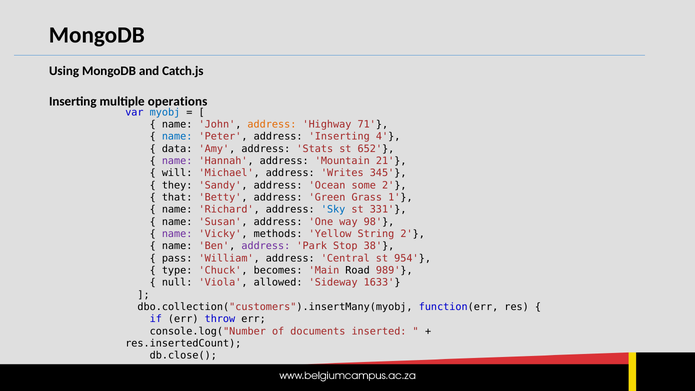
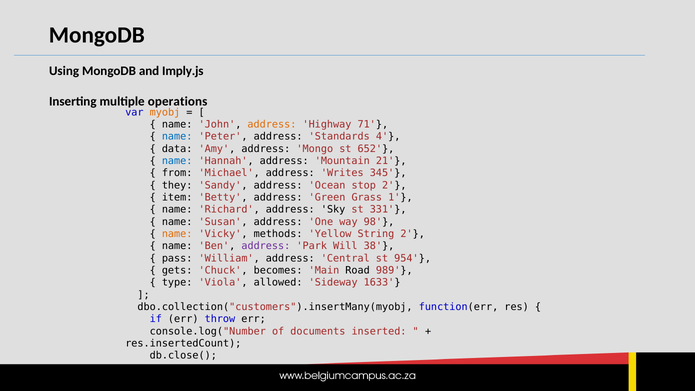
Catch.js: Catch.js -> Imply.js (183, 71)
myobj colour: blue -> orange (165, 112)
address Inserting: Inserting -> Standards (339, 137)
Stats: Stats -> Mongo (315, 149)
name colour: purple -> blue (177, 161)
will: will -> from (177, 173)
some: some -> stop (364, 185)
that: that -> item (177, 197)
Sky colour: blue -> black (333, 210)
name colour: purple -> orange (177, 234)
Stop: Stop -> Will (345, 246)
type: type -> gets (177, 270)
null: null -> type (177, 283)
